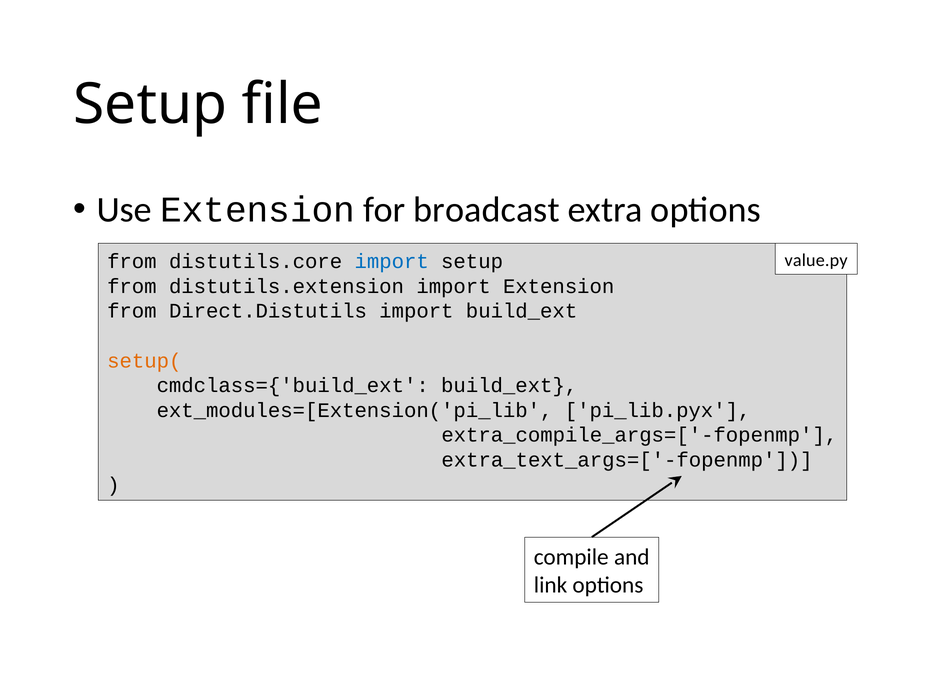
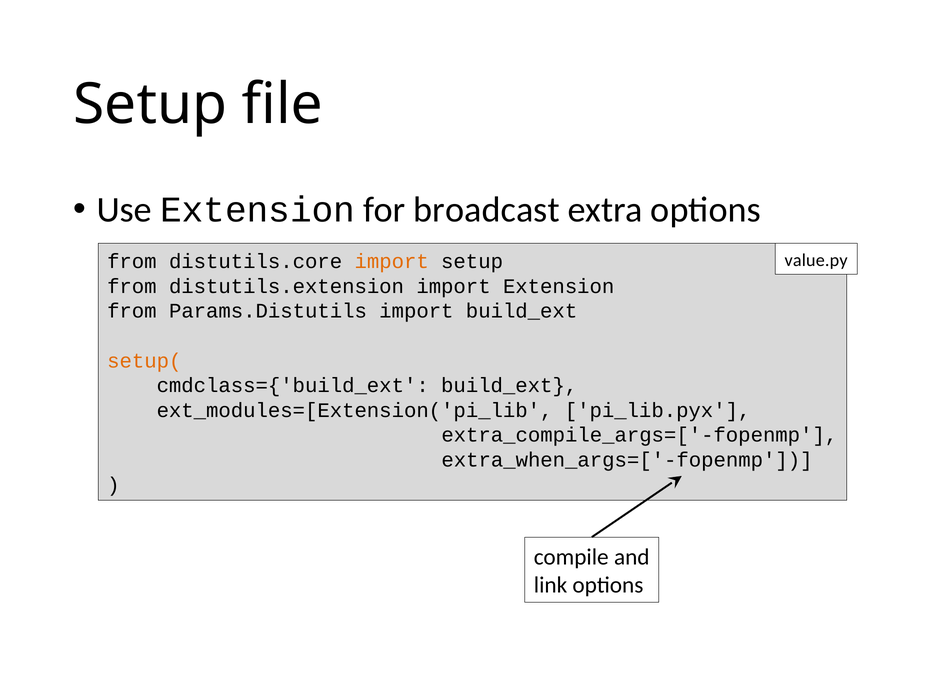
import colour: blue -> orange (392, 262)
Direct.Distutils: Direct.Distutils -> Params.Distutils (268, 311)
extra_text_args=['-fopenmp: extra_text_args=['-fopenmp -> extra_when_args=['-fopenmp (627, 460)
